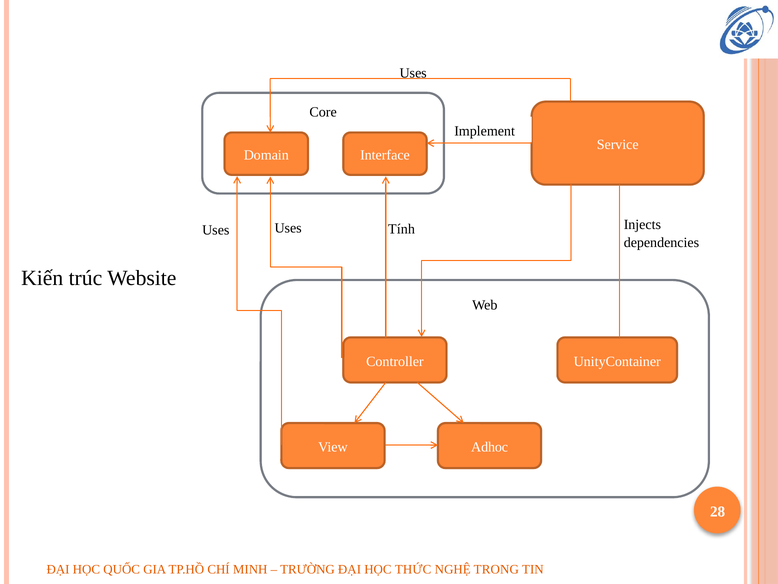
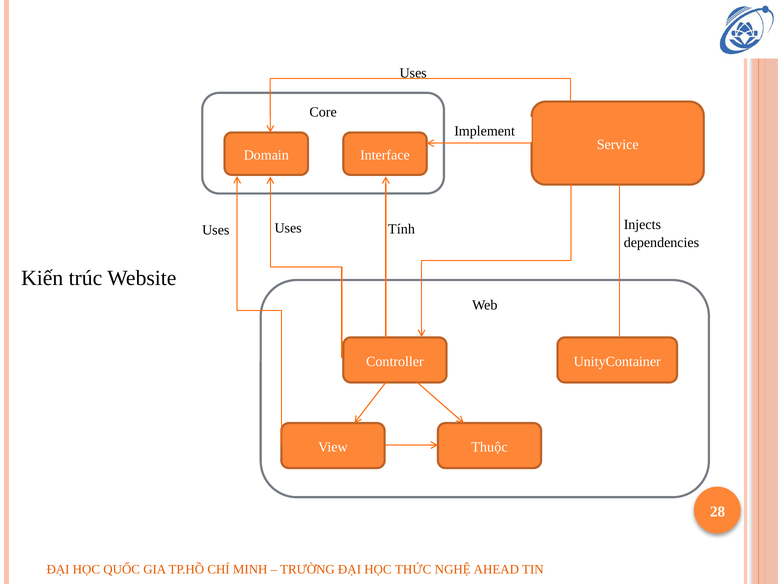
Adhoc: Adhoc -> Thuộc (489, 447)
TRONG: TRONG -> AHEAD (496, 569)
